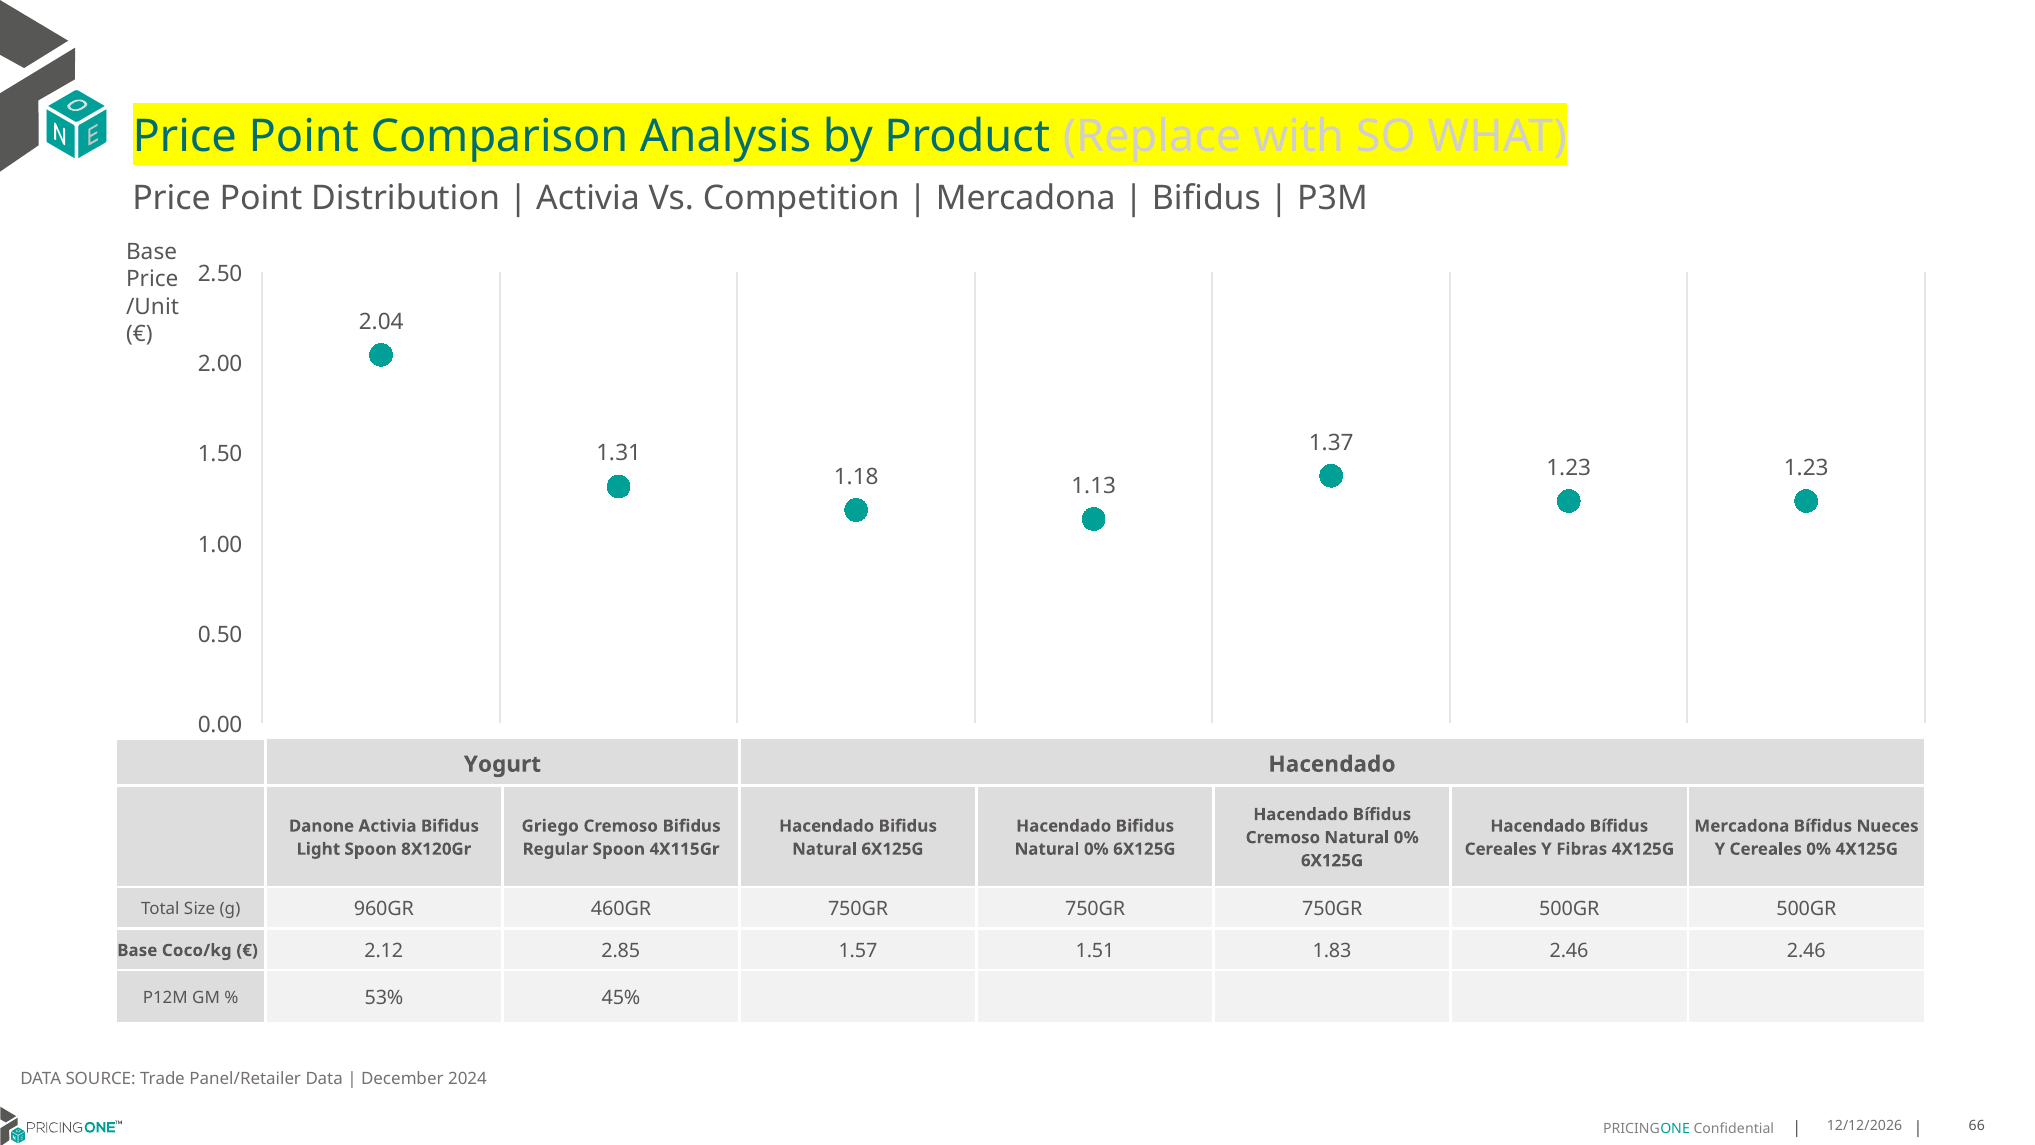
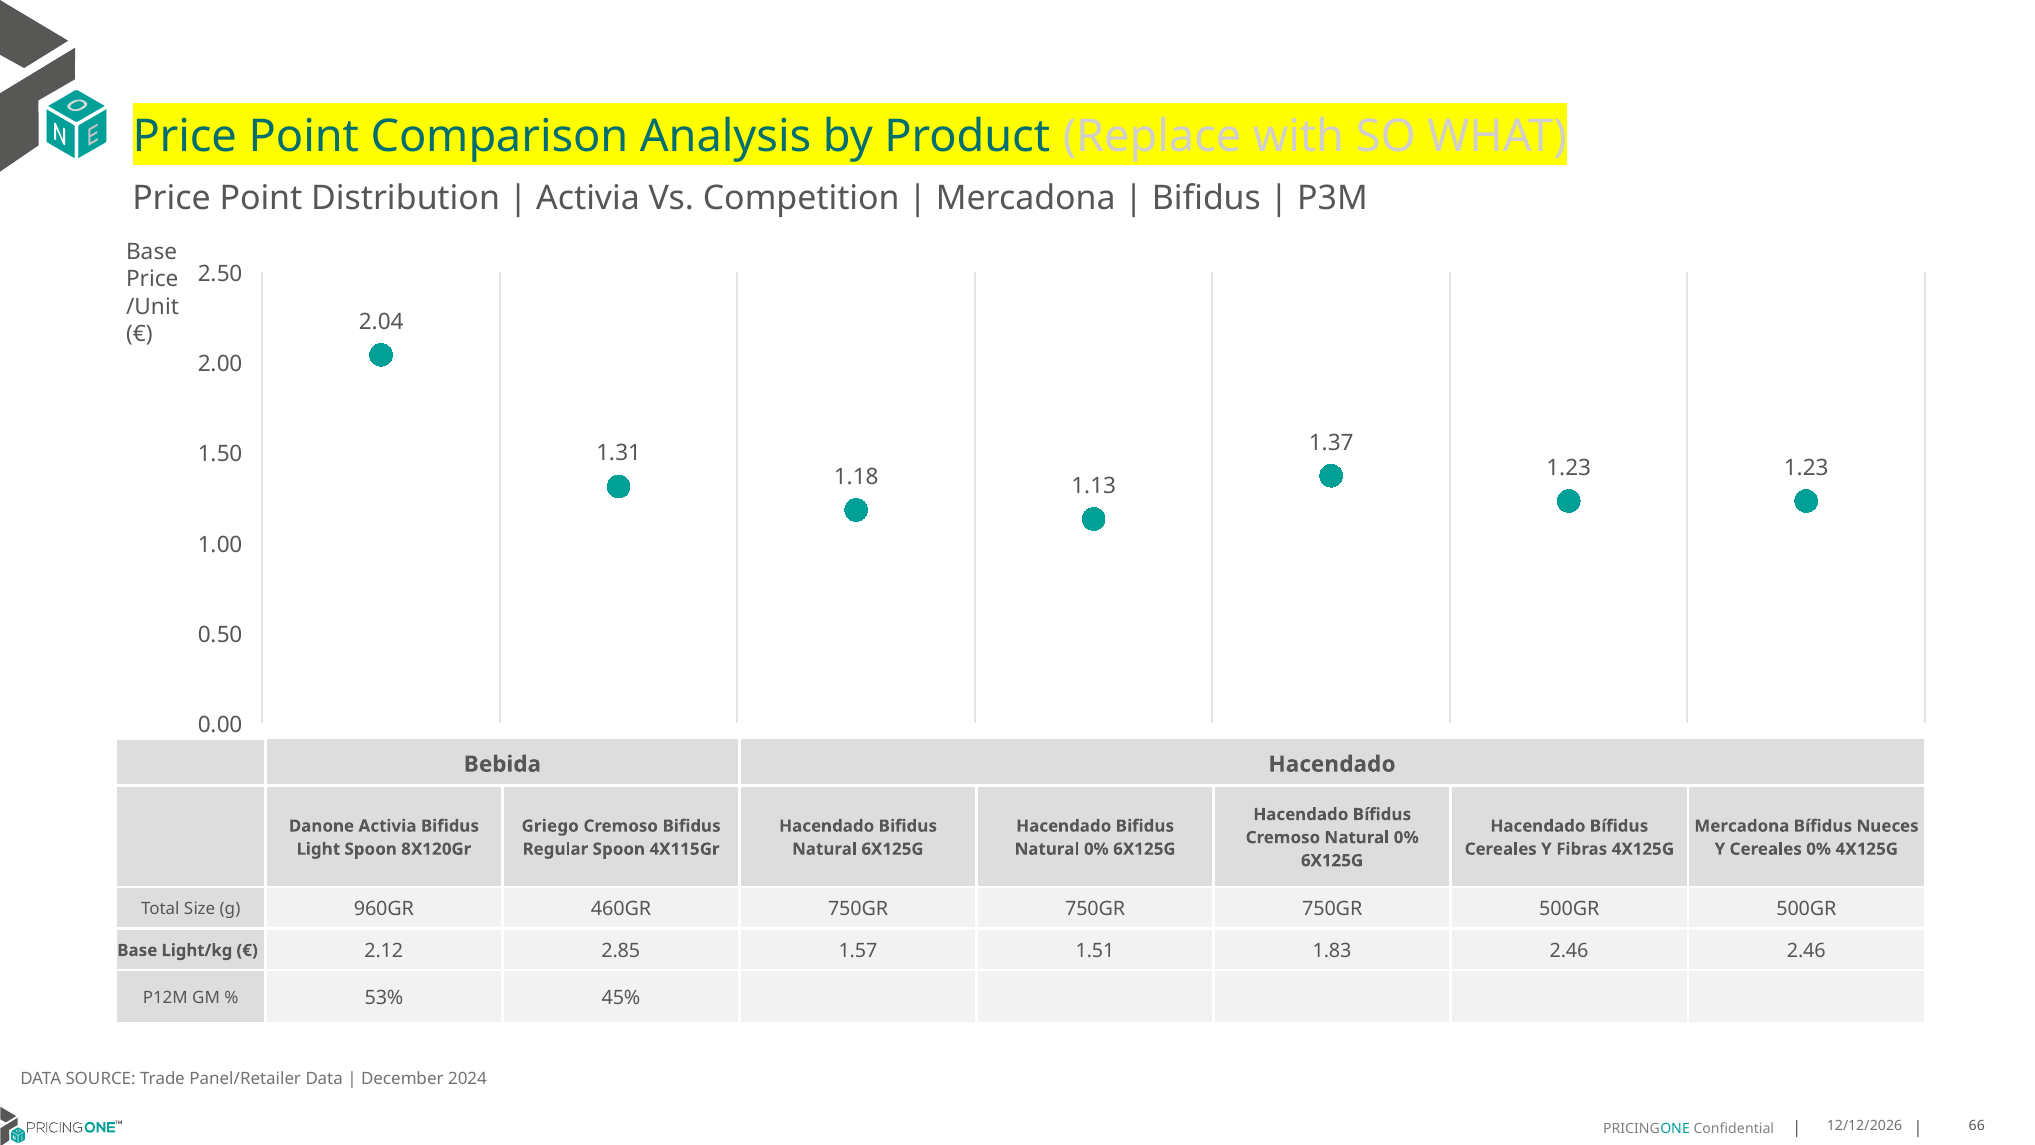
Yogurt: Yogurt -> Bebida (502, 764)
Coco/kg: Coco/kg -> Light/kg (197, 950)
